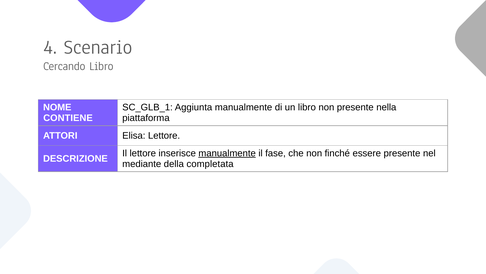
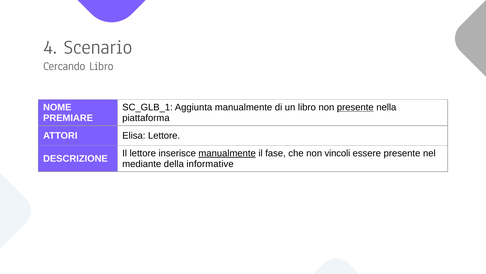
presente underline: none -> present (355, 107)
CONTIENE: CONTIENE -> PREMIARE (68, 118)
finché: finché -> vincoli (337, 153)
completata: completata -> informative (210, 164)
